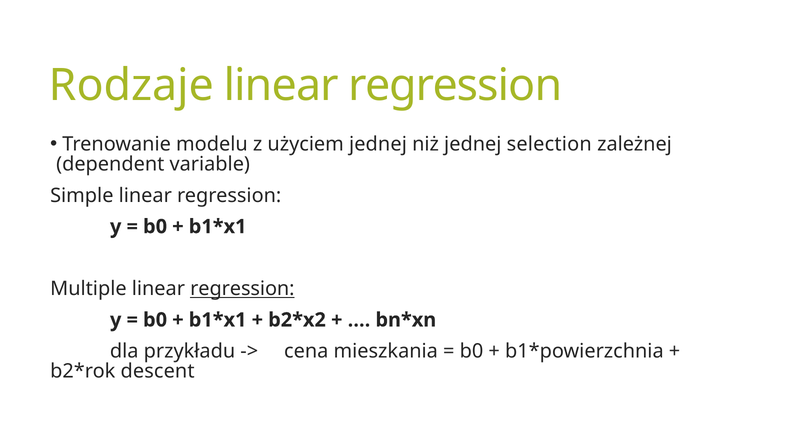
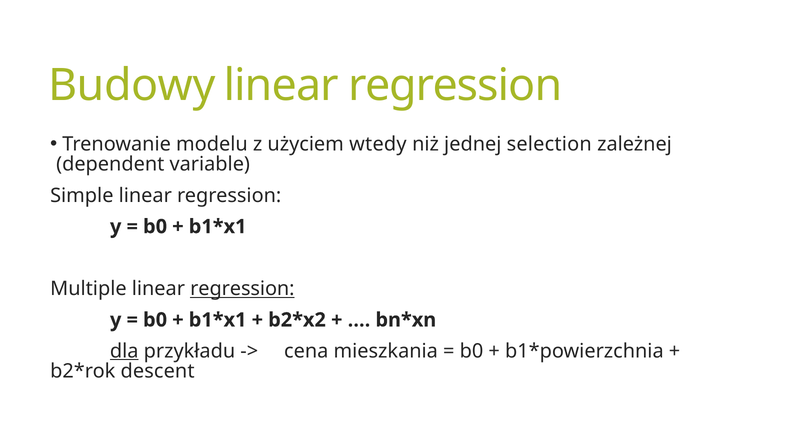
Rodzaje: Rodzaje -> Budowy (132, 86)
użyciem jednej: jednej -> wtedy (378, 144)
dla underline: none -> present (124, 351)
